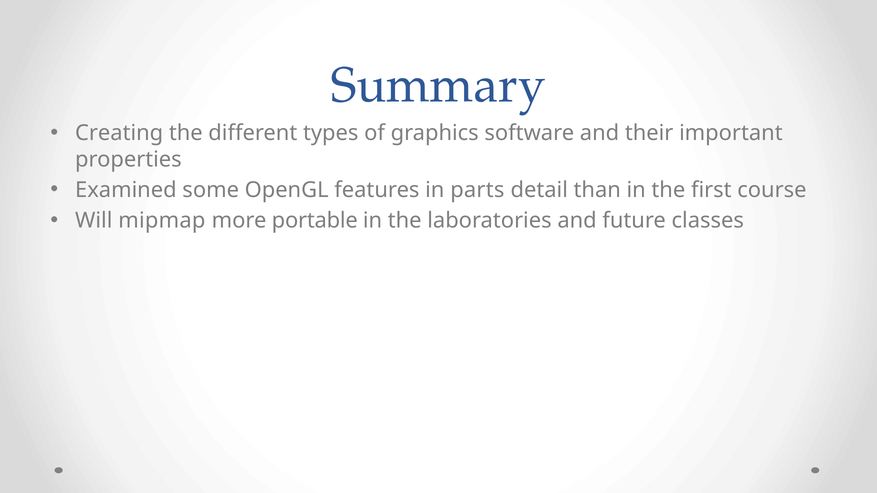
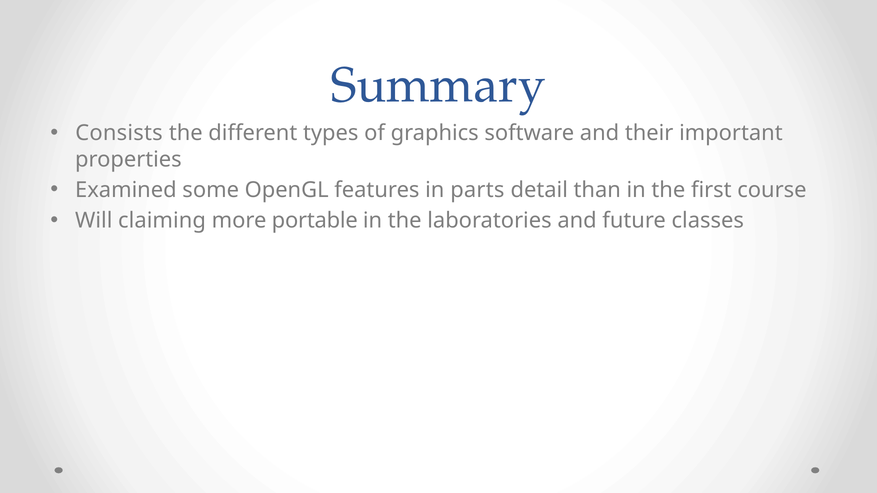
Creating: Creating -> Consists (119, 133)
mipmap: mipmap -> claiming (162, 221)
